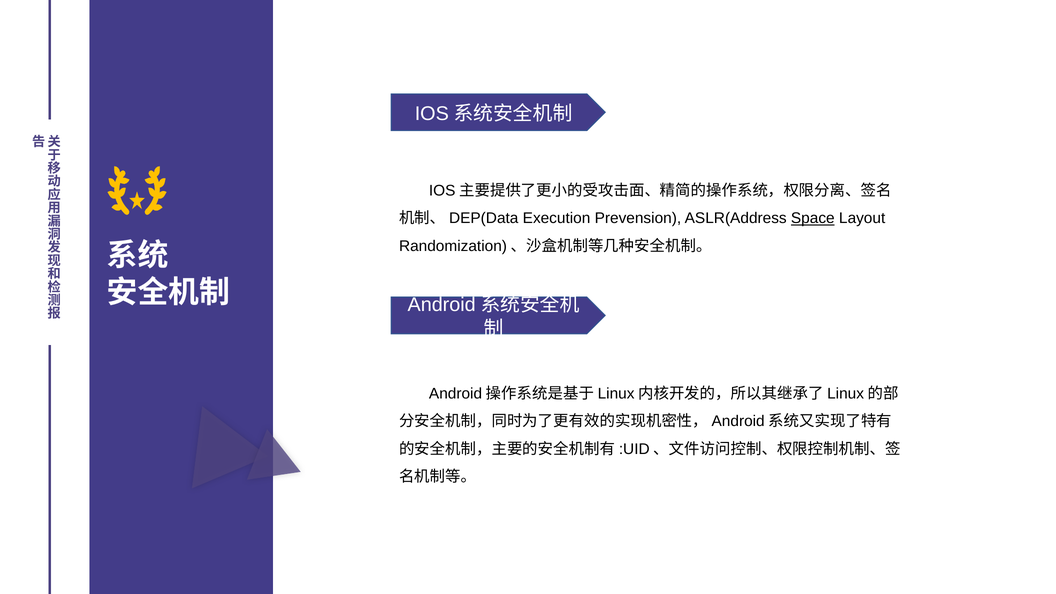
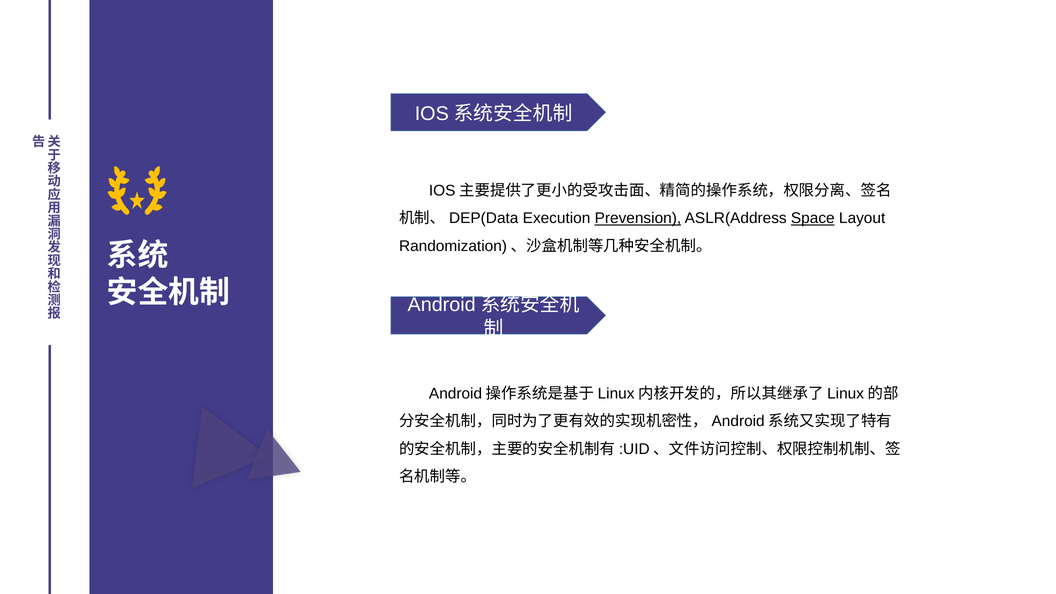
Prevension underline: none -> present (638, 218)
